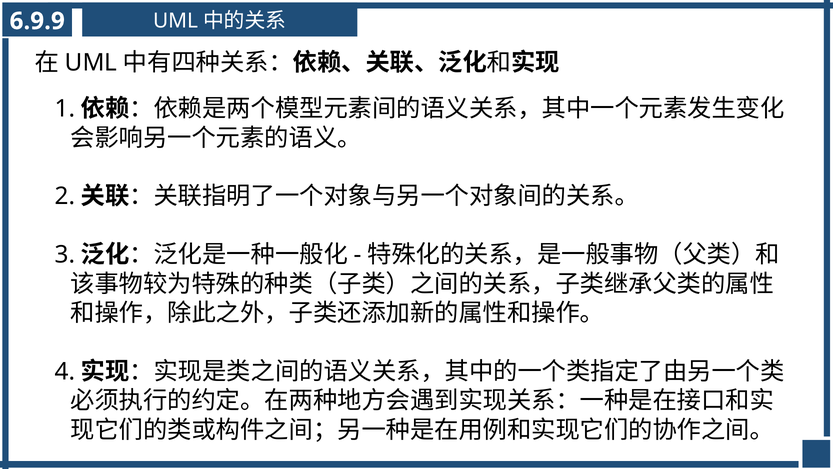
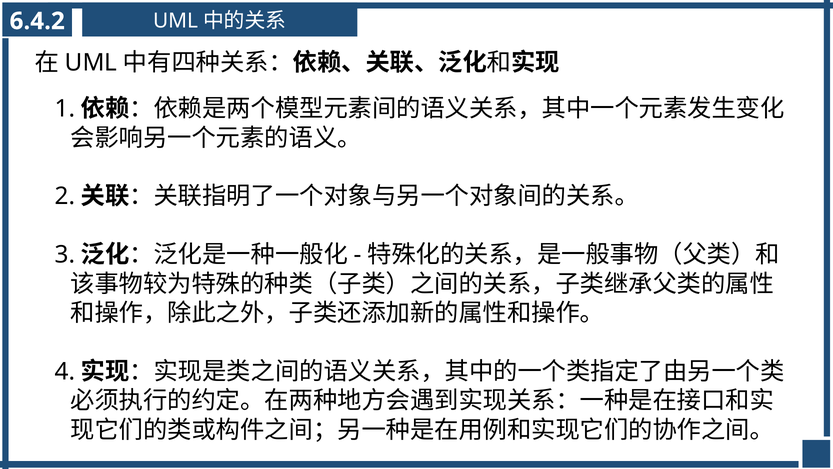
6.9.9: 6.9.9 -> 6.4.2 (37, 21)
